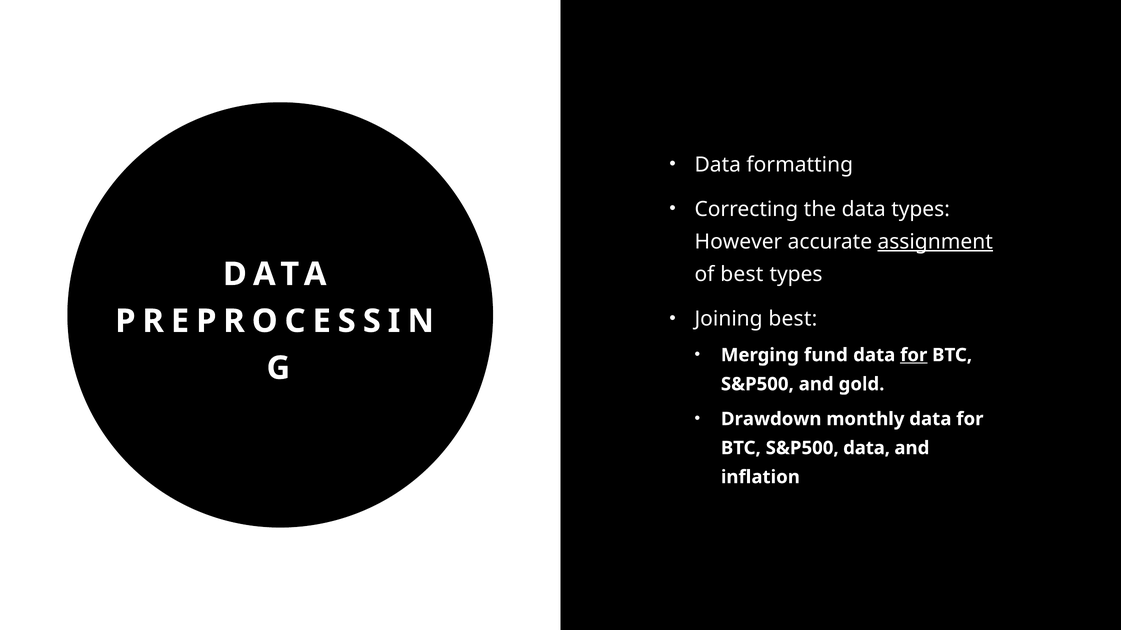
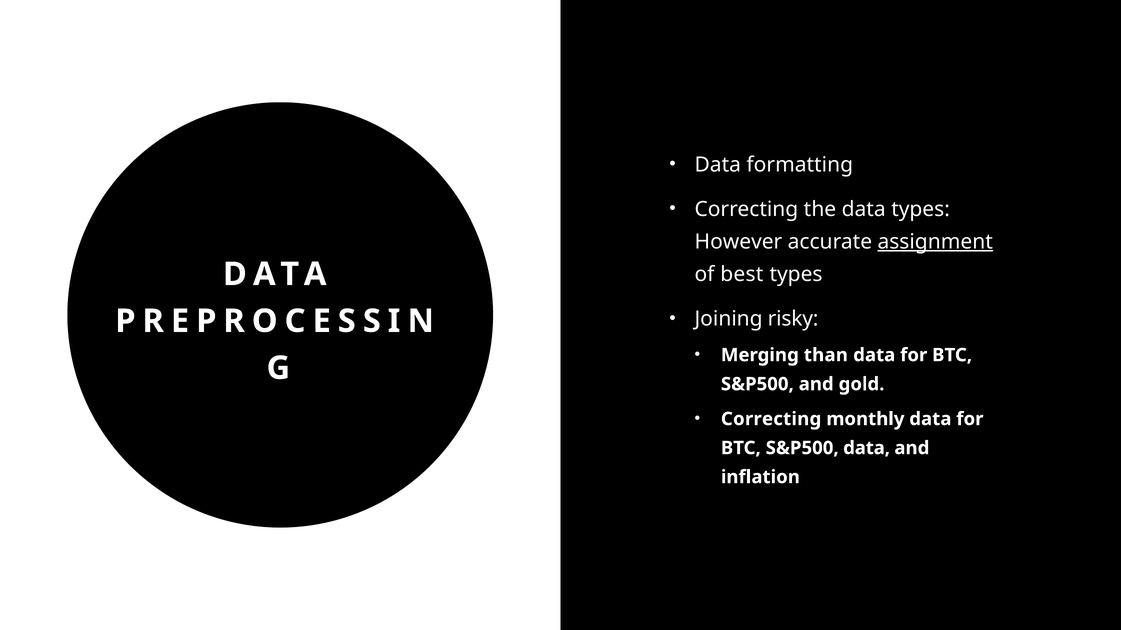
Joining best: best -> risky (793, 319)
fund: fund -> than (826, 355)
for underline: present -> none (914, 355)
Drawdown: Drawdown -> Correcting (771, 419)
